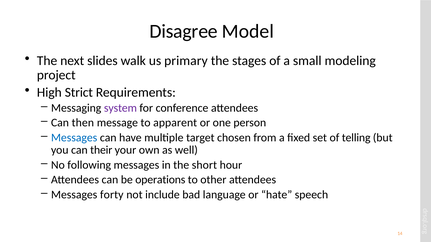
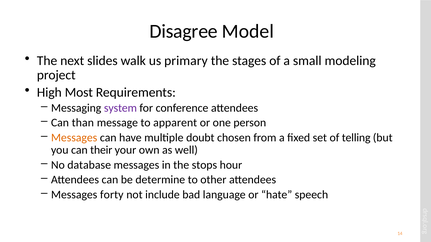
Strict: Strict -> Most (79, 92)
then: then -> than (83, 123)
Messages colour: blue -> orange (74, 138)
target: target -> doubt (200, 138)
following: following -> database (89, 165)
short: short -> stops (204, 165)
operations: operations -> determine (160, 180)
